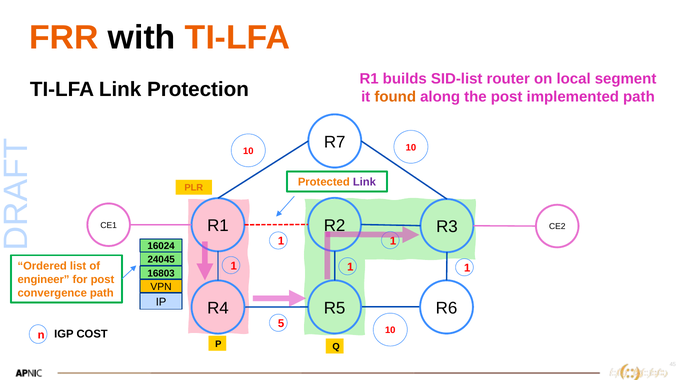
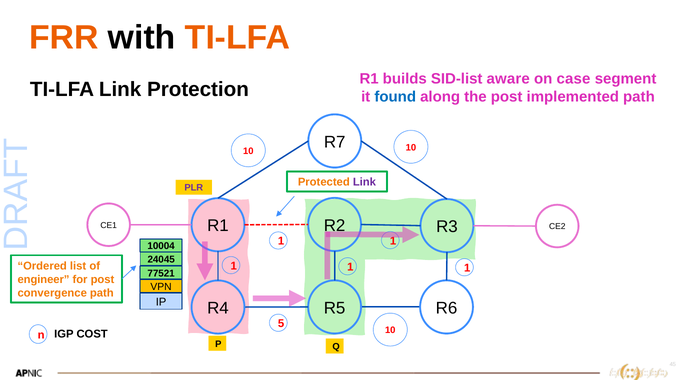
router: router -> aware (508, 79)
local: local -> case (574, 79)
found colour: orange -> blue (395, 97)
PLR colour: orange -> purple (194, 188)
16024: 16024 -> 10004 (161, 246)
16803: 16803 -> 77521 (161, 273)
